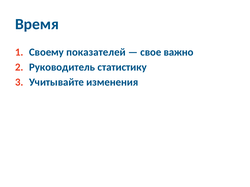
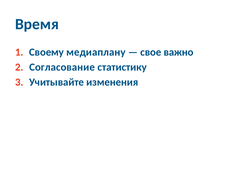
показателей: показателей -> медиаплану (96, 52)
Руководитель: Руководитель -> Согласование (62, 67)
